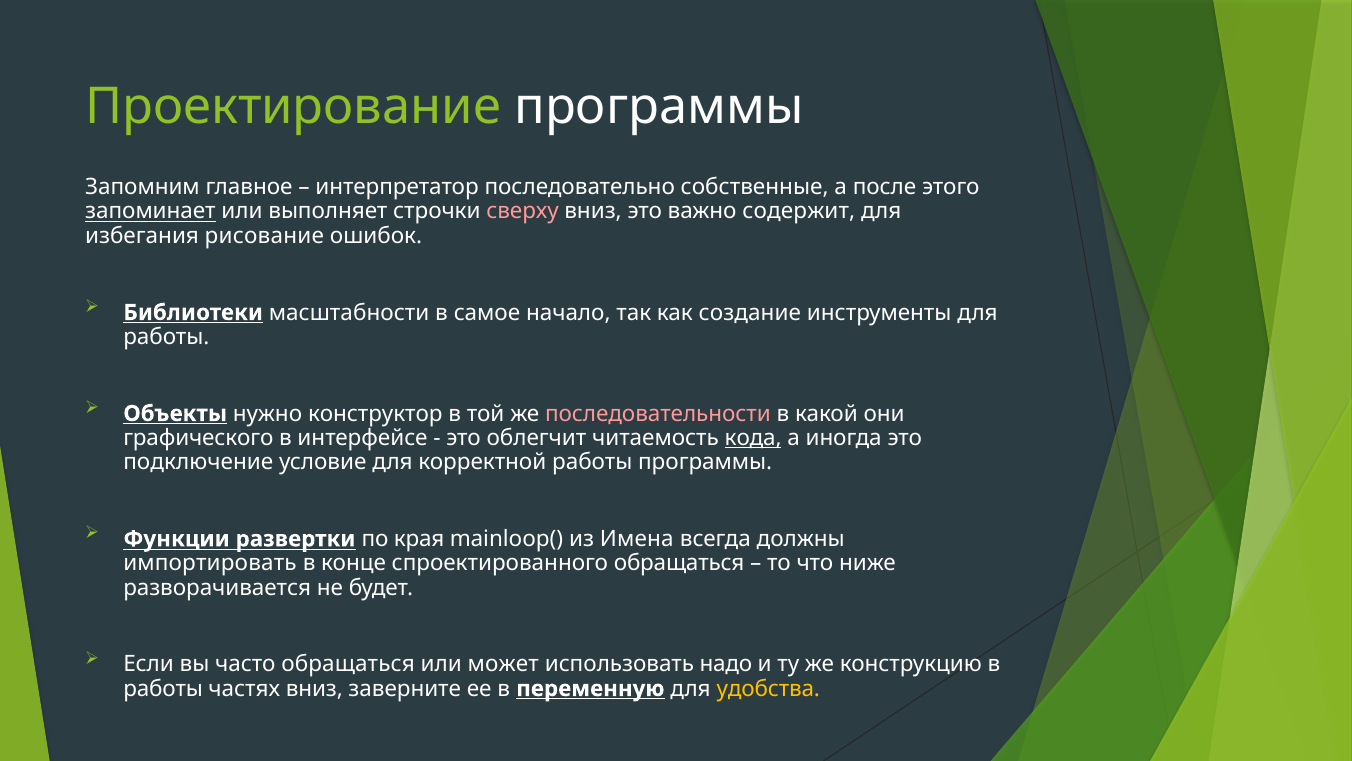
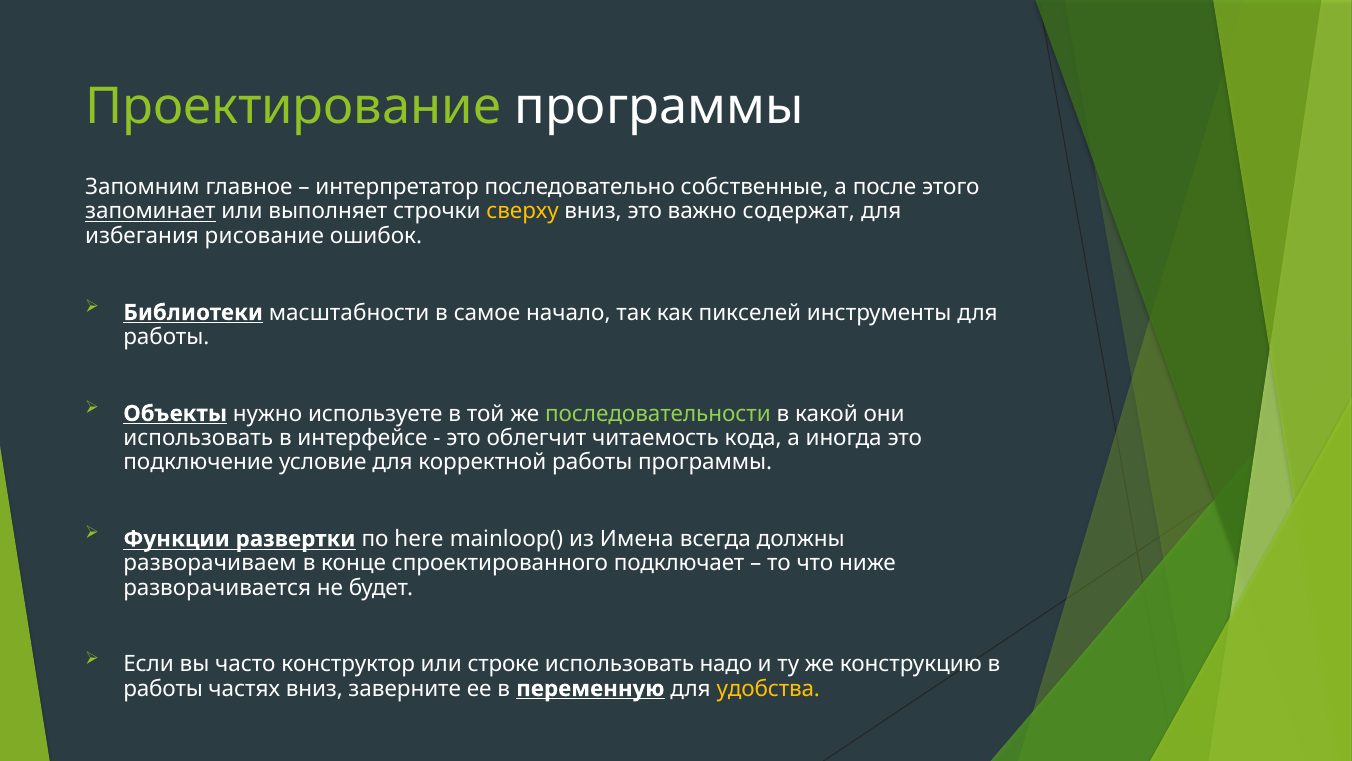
сверху colour: pink -> yellow (523, 211)
содержит: содержит -> содержат (799, 211)
создание: создание -> пикселей (750, 312)
конструктор: конструктор -> используете (375, 413)
последовательности colour: pink -> light green (658, 413)
графического: графического -> использовать (198, 438)
кода underline: present -> none (753, 438)
края: края -> here (419, 539)
импортировать: импортировать -> разворачиваем (210, 563)
спроектированного обращаться: обращаться -> подключает (679, 563)
часто обращаться: обращаться -> конструктор (348, 664)
может: может -> строке (503, 664)
